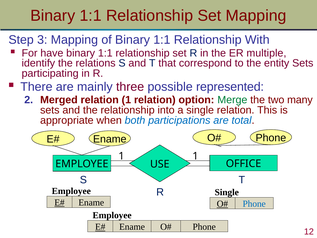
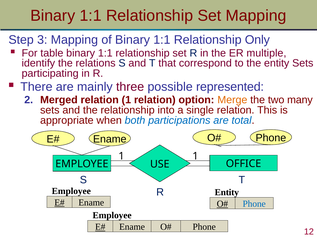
With: With -> Only (257, 40)
have: have -> table (52, 53)
Merge colour: green -> orange (232, 100)
Single: Single -> Entity (227, 192)
